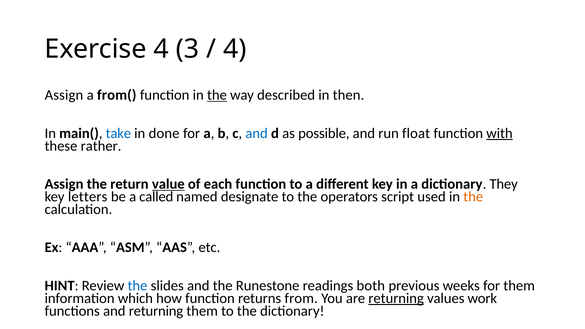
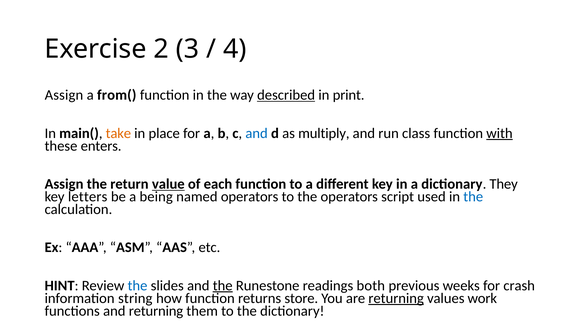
Exercise 4: 4 -> 2 (161, 49)
the underline: present -> none (217, 95)
described underline: none -> present (286, 95)
then: then -> print (349, 95)
take colour: blue -> orange (118, 133)
done: done -> place (164, 133)
possible: possible -> multiply (324, 133)
float: float -> class (416, 133)
rather: rather -> enters (101, 146)
called: called -> being (156, 197)
named designate: designate -> operators (250, 197)
the colour: orange -> blue (473, 197)
the underline: none -> present (223, 286)
for them: them -> crash (519, 286)
which: which -> string (135, 298)
from: from -> store (301, 298)
